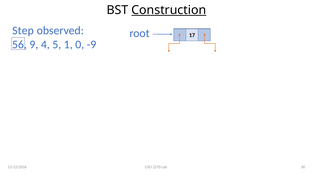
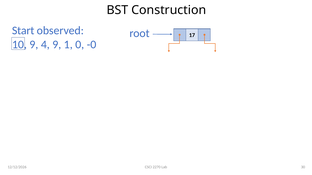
Construction underline: present -> none (169, 10)
Step: Step -> Start (23, 31)
56: 56 -> 10 (19, 45)
4 5: 5 -> 9 (57, 45)
-9: -9 -> -0 (92, 45)
